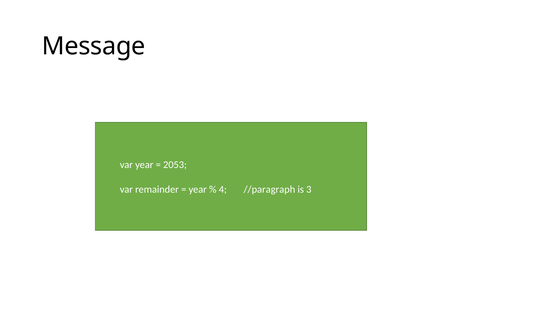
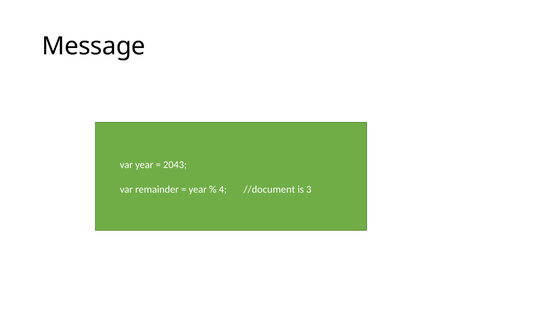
2053: 2053 -> 2043 (175, 165)
//paragraph: //paragraph -> //document (269, 190)
